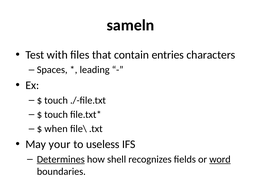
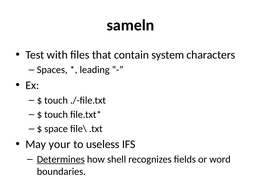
entries: entries -> system (168, 55)
when: when -> space (56, 129)
word underline: present -> none (220, 159)
